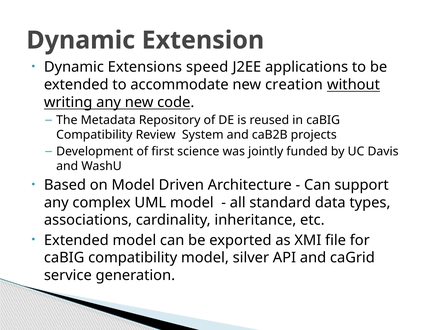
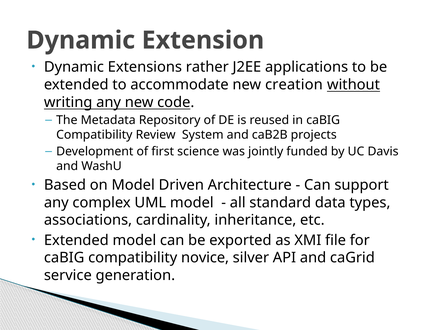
speed: speed -> rather (207, 67)
compatibility model: model -> novice (205, 258)
